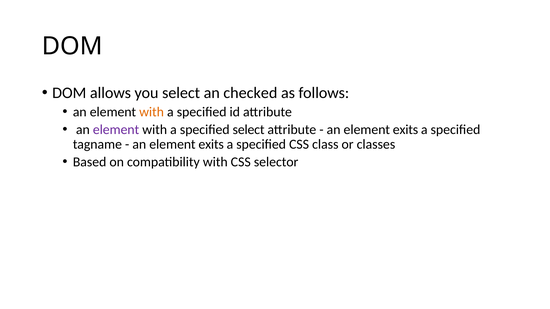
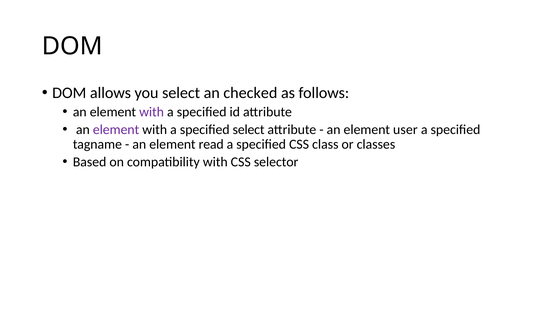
with colour: orange -> purple (152, 112)
exits: exits -> user (405, 130)
exits: exits -> read (211, 144)
